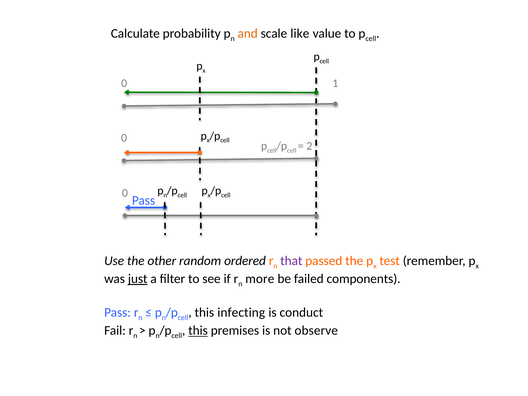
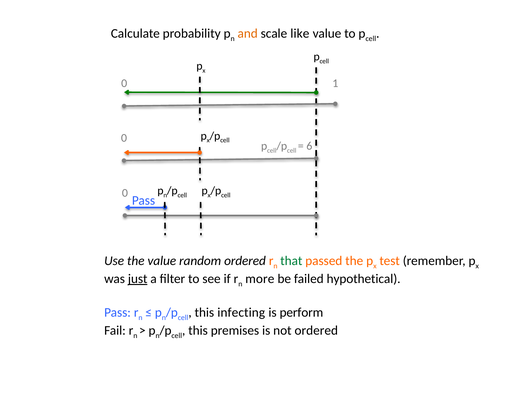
2: 2 -> 6 (309, 146)
the other: other -> value (162, 261)
that colour: purple -> green (291, 261)
components: components -> hypothetical (364, 279)
conduct: conduct -> perform (301, 313)
this underline: present -> none (198, 331)
not observe: observe -> ordered (316, 331)
